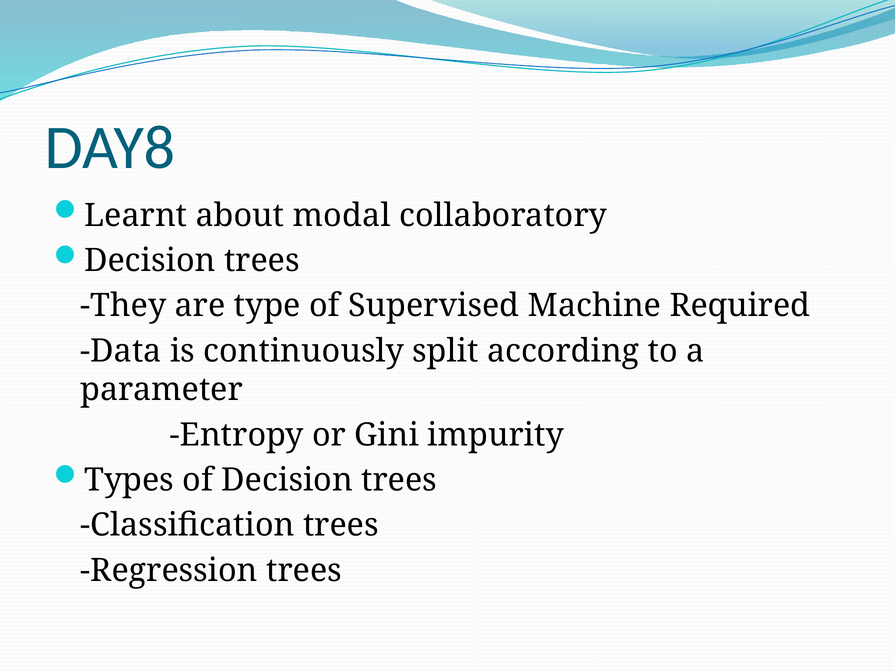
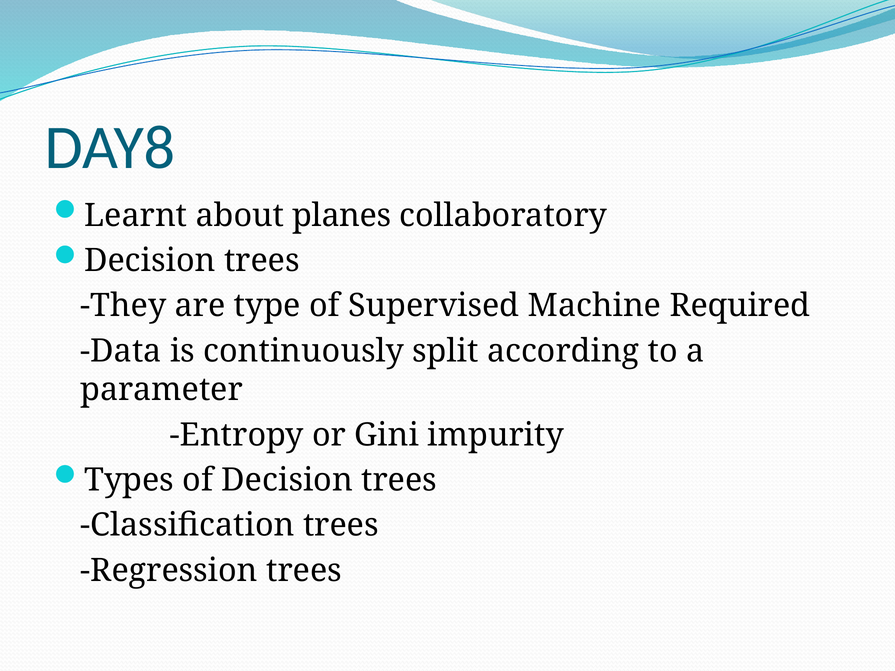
modal: modal -> planes (342, 215)
